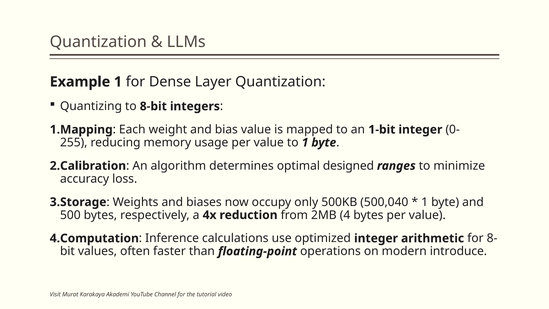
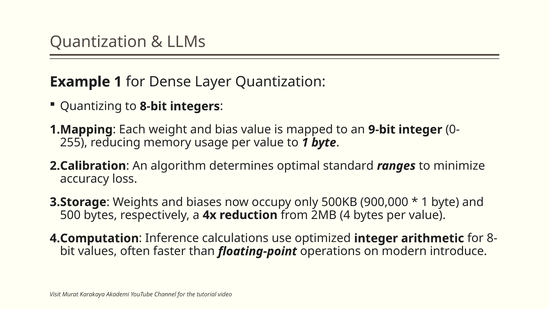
1-bit: 1-bit -> 9-bit (382, 130)
designed: designed -> standard (348, 166)
500,040: 500,040 -> 900,000 (384, 202)
